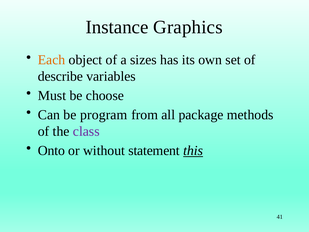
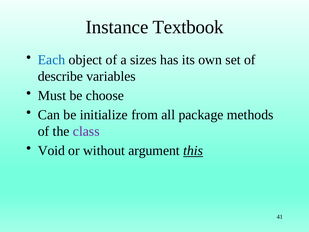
Graphics: Graphics -> Textbook (188, 27)
Each colour: orange -> blue (52, 60)
program: program -> initialize (104, 115)
Onto: Onto -> Void (51, 150)
statement: statement -> argument (154, 150)
